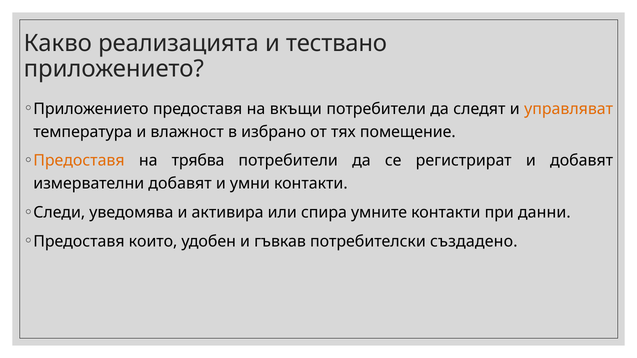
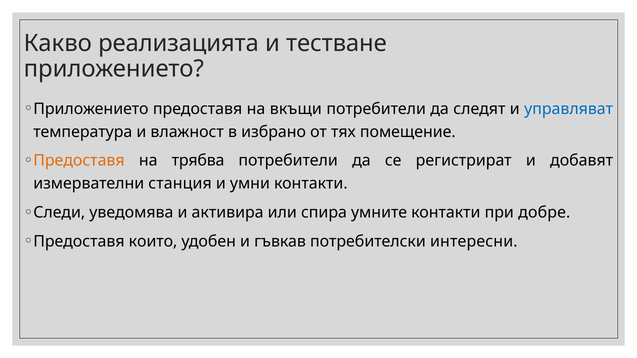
тествано: тествано -> тестване (336, 43)
управляват colour: orange -> blue (569, 109)
измервателни добавят: добавят -> станция (180, 184)
данни: данни -> добре (544, 213)
създадено: създадено -> интересни (474, 242)
